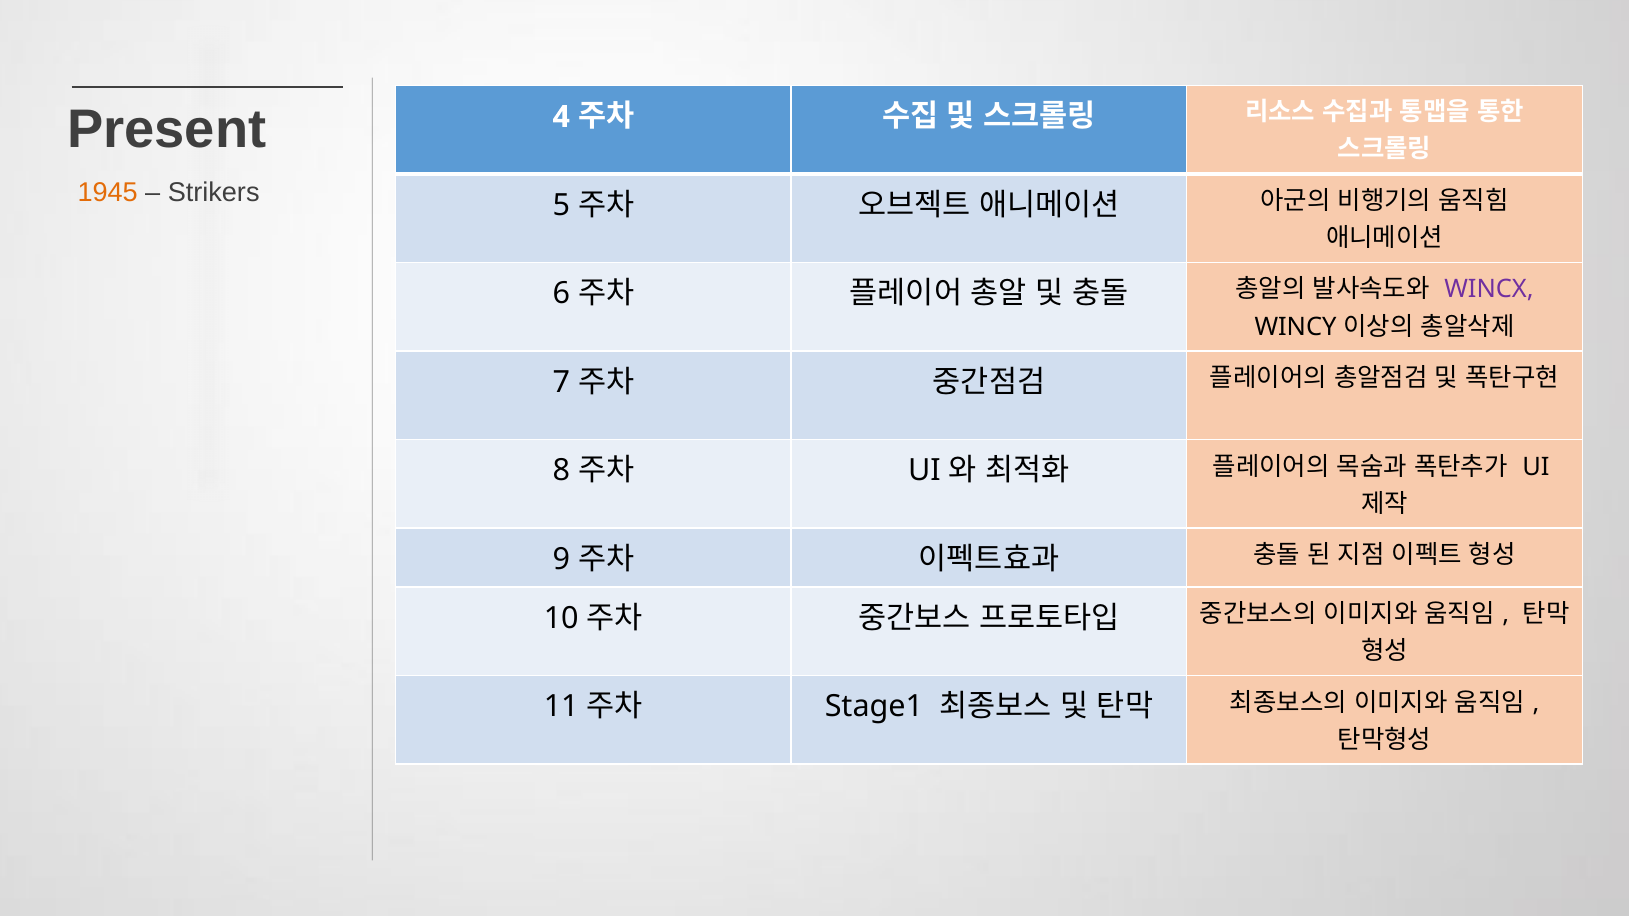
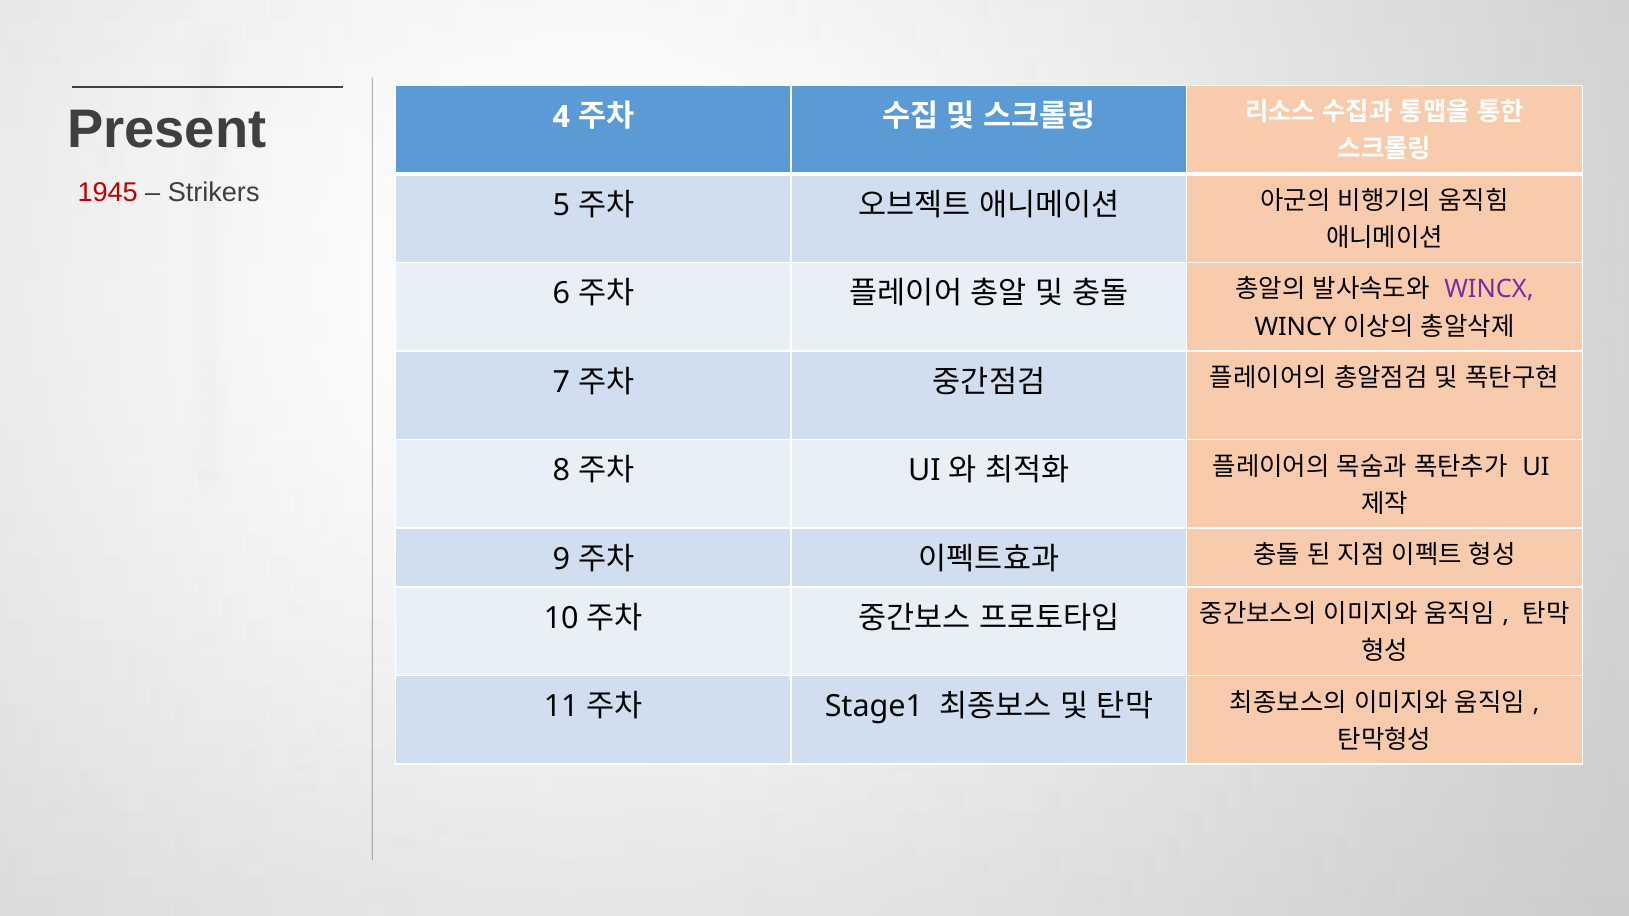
1945 colour: orange -> red (108, 192)
